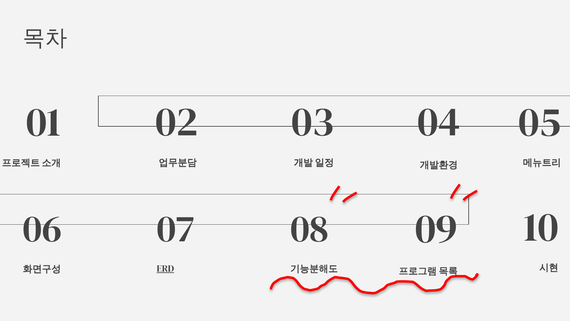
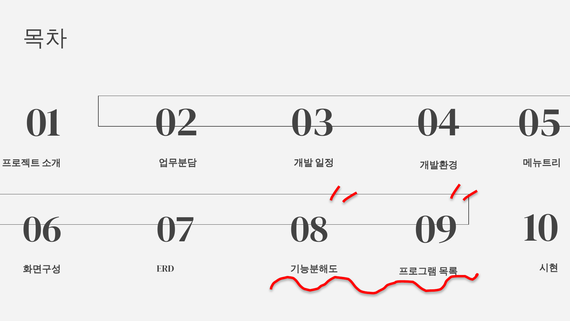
ERD underline: present -> none (165, 268)
